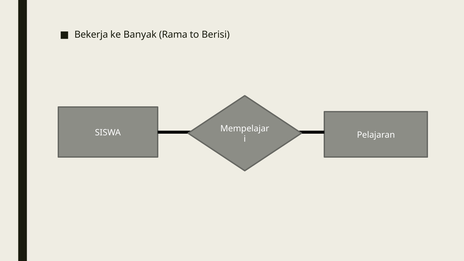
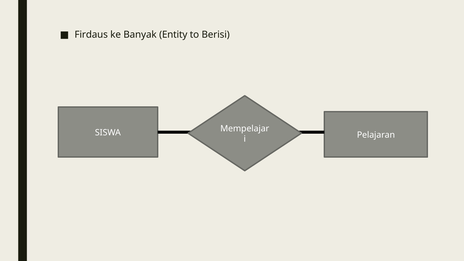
Bekerja: Bekerja -> Firdaus (91, 35)
Rama: Rama -> Entity (173, 35)
